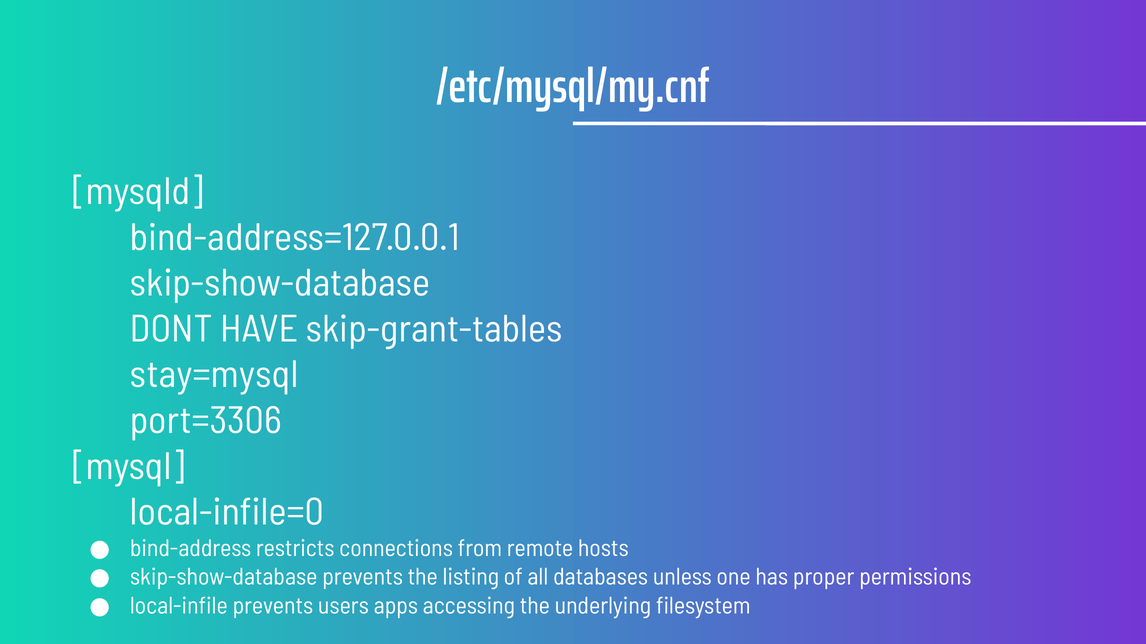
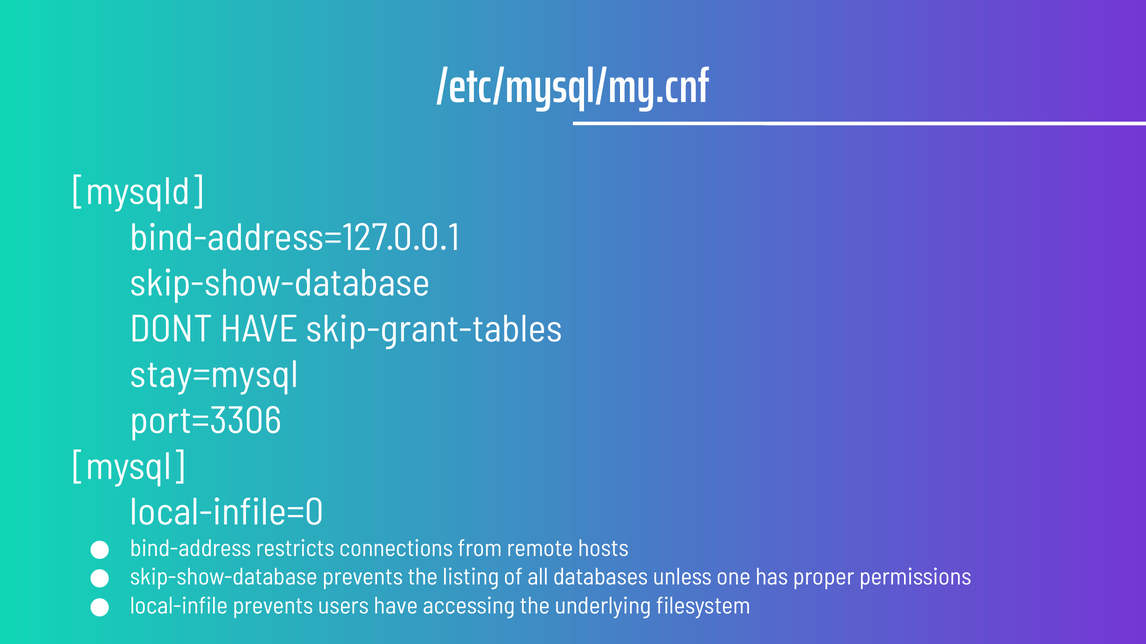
users apps: apps -> have (396, 606)
